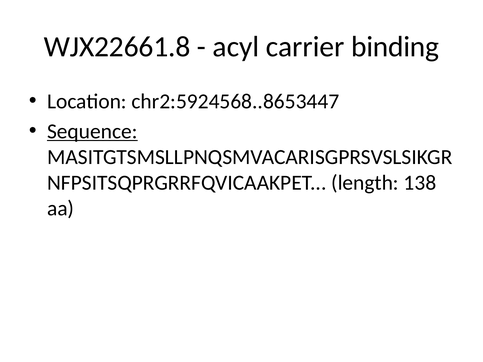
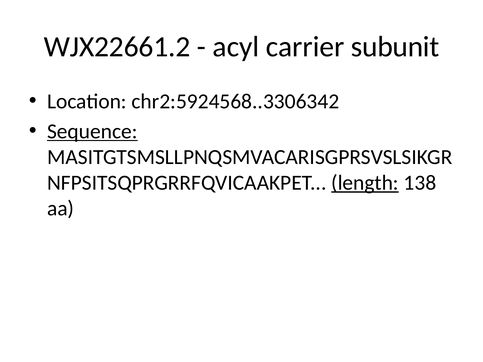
WJX22661.8: WJX22661.8 -> WJX22661.2 (117, 47)
binding: binding -> subunit (395, 47)
chr2:5924568..8653447: chr2:5924568..8653447 -> chr2:5924568..3306342 (235, 101)
length underline: none -> present (365, 183)
